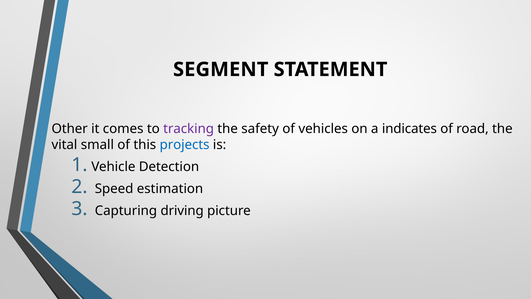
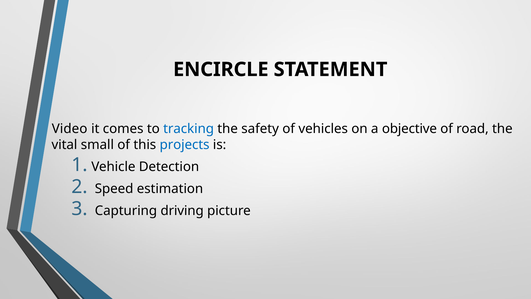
SEGMENT: SEGMENT -> ENCIRCLE (221, 69)
Other: Other -> Video (70, 129)
tracking colour: purple -> blue (189, 129)
indicates: indicates -> objective (409, 129)
